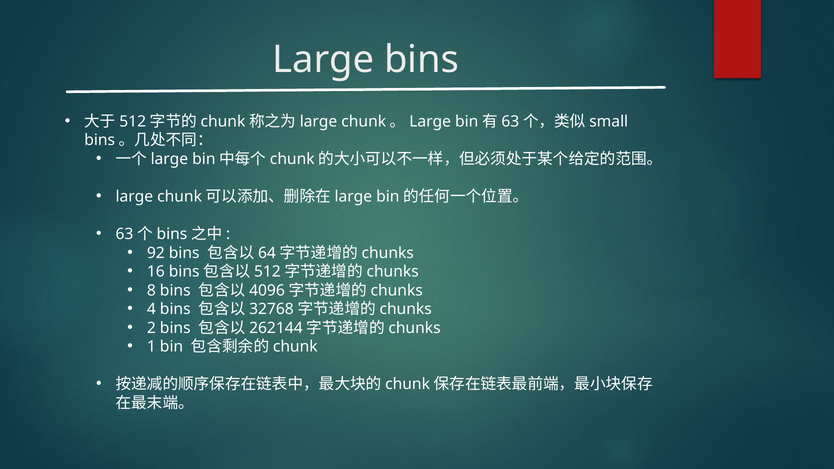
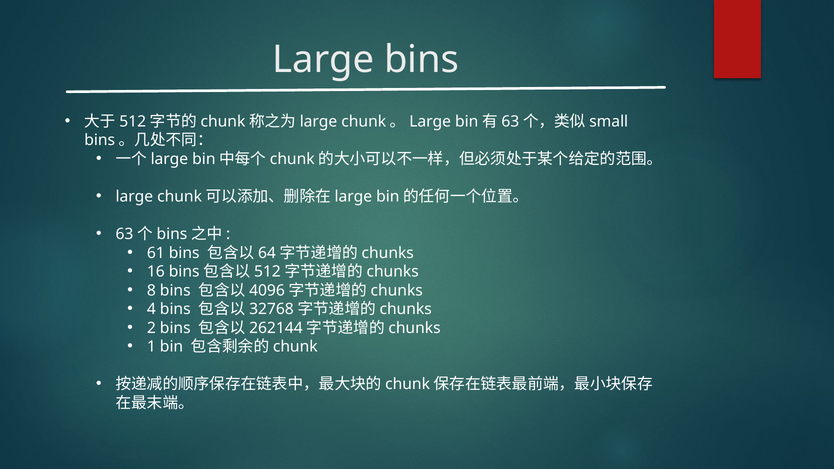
92: 92 -> 61 (156, 253)
